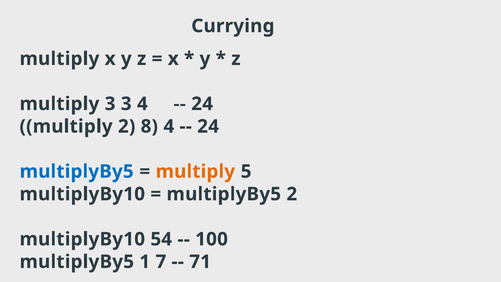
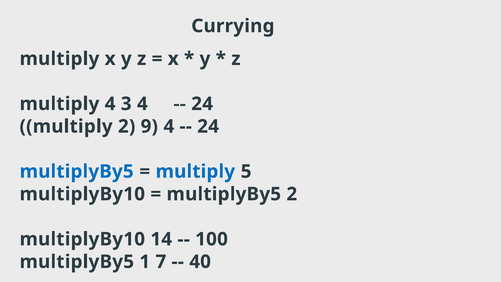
multiply 3: 3 -> 4 (110, 104)
8: 8 -> 9 (149, 126)
multiply colour: orange -> blue (195, 171)
54: 54 -> 14 (161, 239)
71: 71 -> 40 (200, 262)
